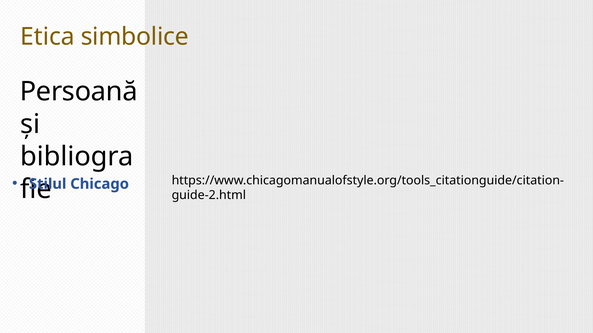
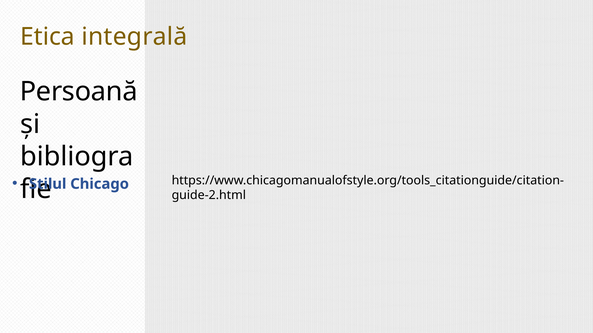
simbolice: simbolice -> integrală (134, 37)
